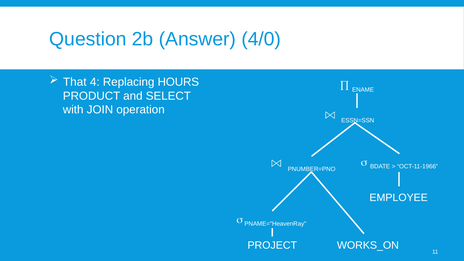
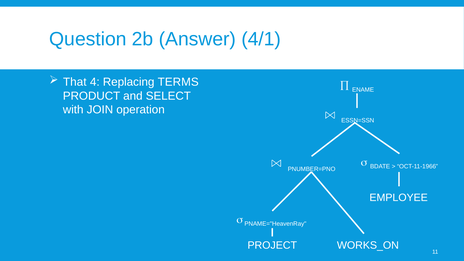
4/0: 4/0 -> 4/1 (261, 39)
HOURS: HOURS -> TERMS (178, 82)
